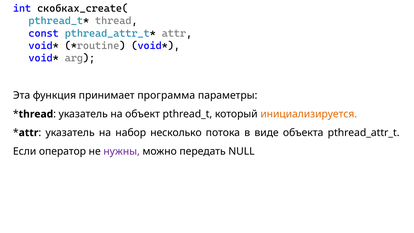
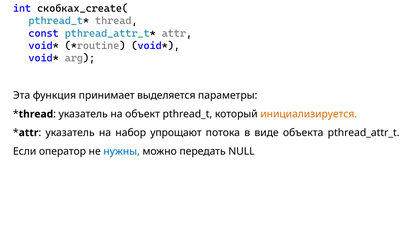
программа: программа -> выделяется (166, 95)
несколько: несколько -> упрощают (176, 133)
нужны colour: purple -> blue (122, 151)
